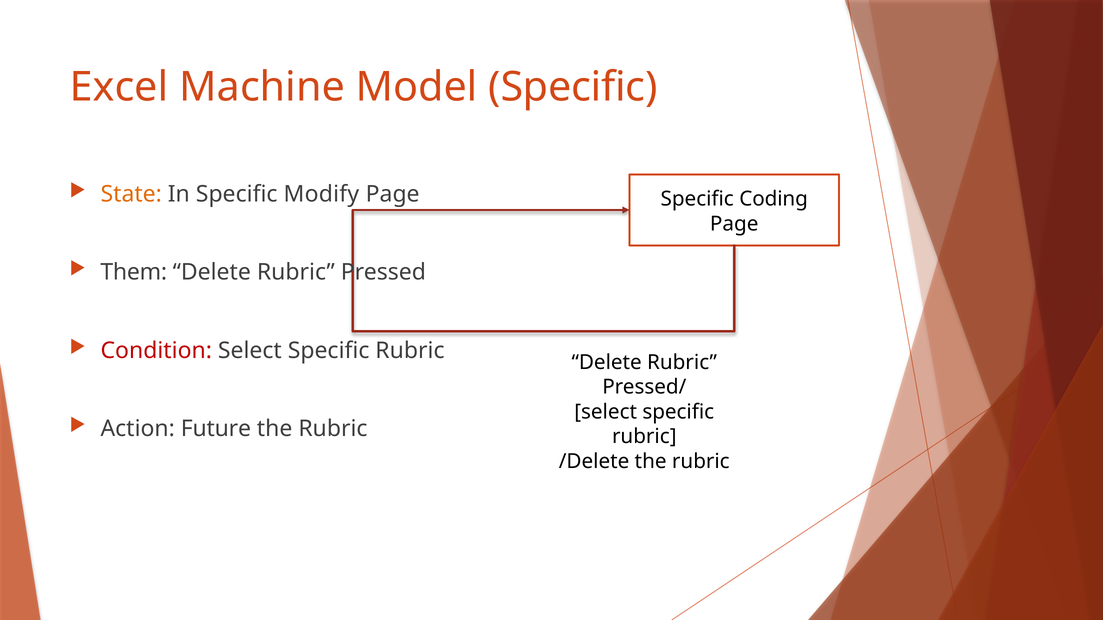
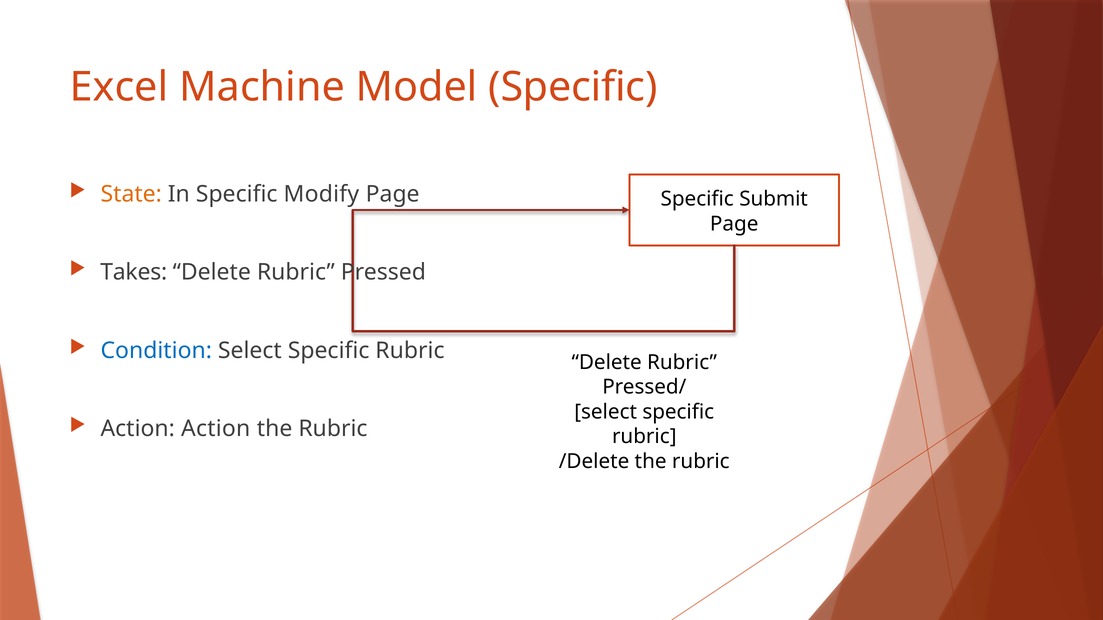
Coding: Coding -> Submit (774, 199)
Them: Them -> Takes (134, 272)
Condition colour: red -> blue (156, 351)
Action Future: Future -> Action (216, 429)
